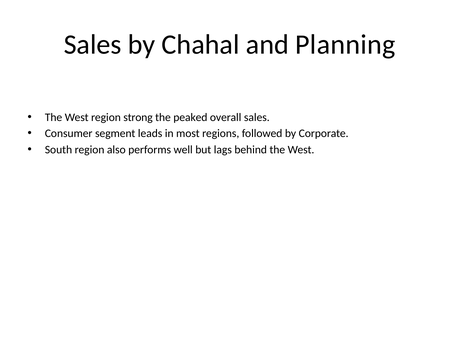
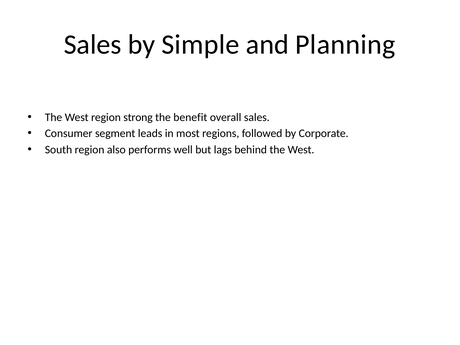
Chahal: Chahal -> Simple (200, 45)
peaked: peaked -> benefit (190, 117)
